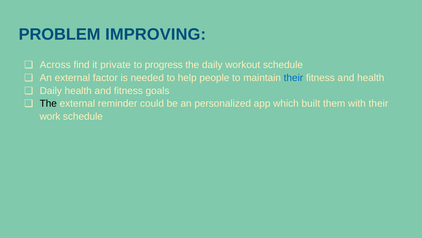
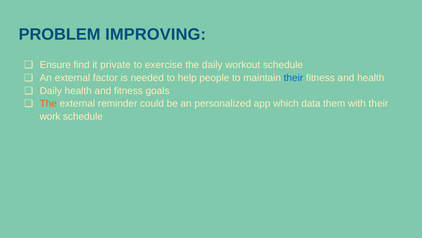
Across: Across -> Ensure (55, 65)
progress: progress -> exercise (164, 65)
The colour: black -> orange (48, 103)
built: built -> data (311, 103)
